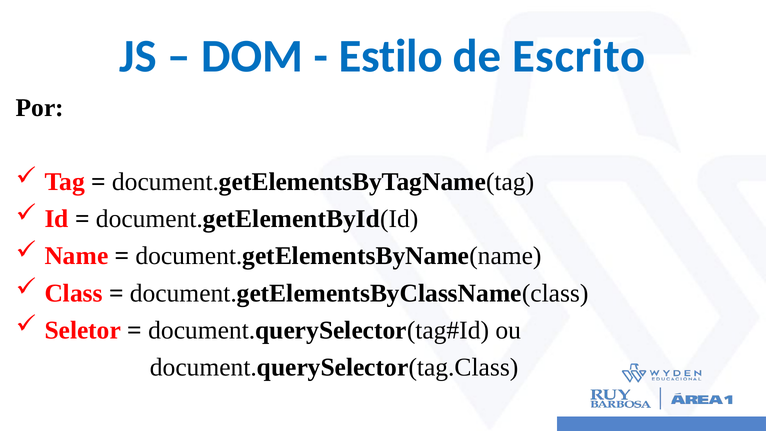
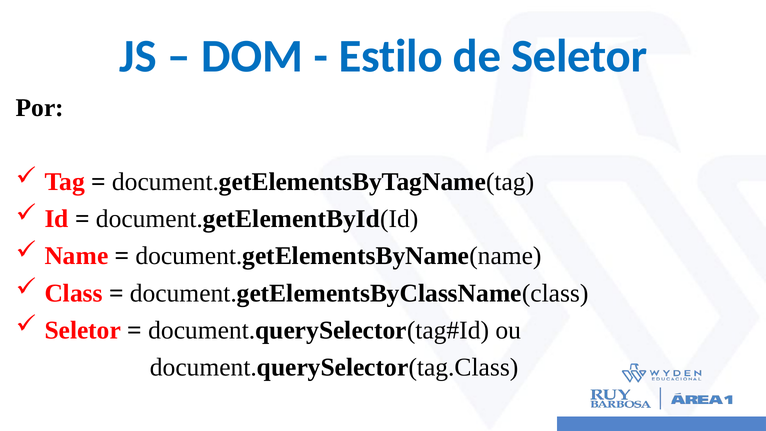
de Escrito: Escrito -> Seletor (579, 56)
